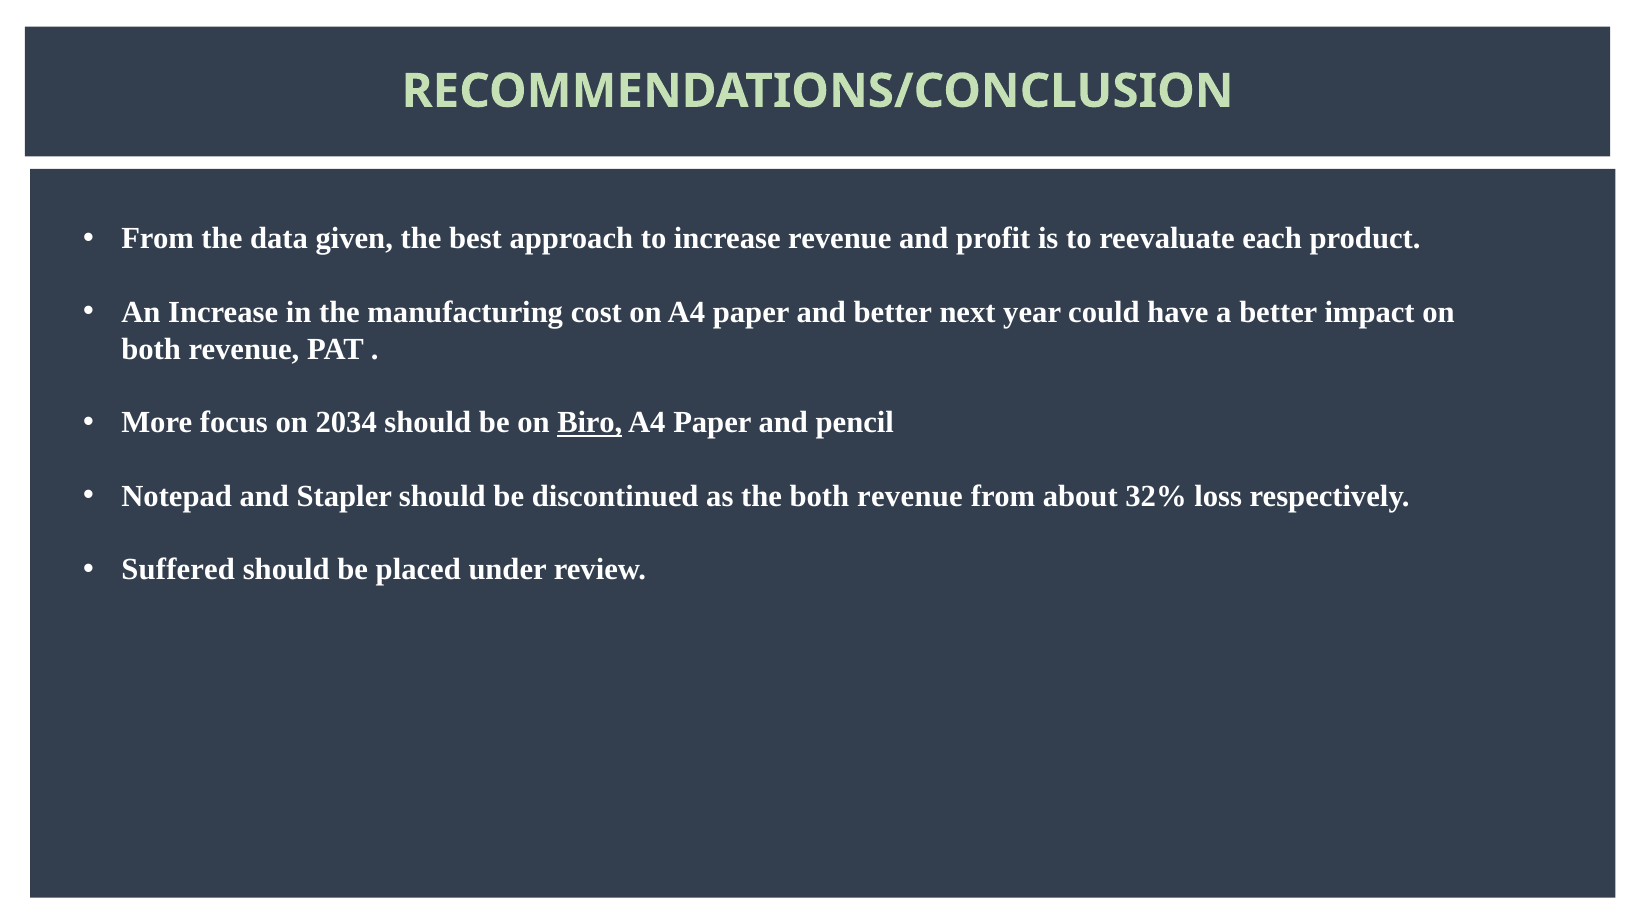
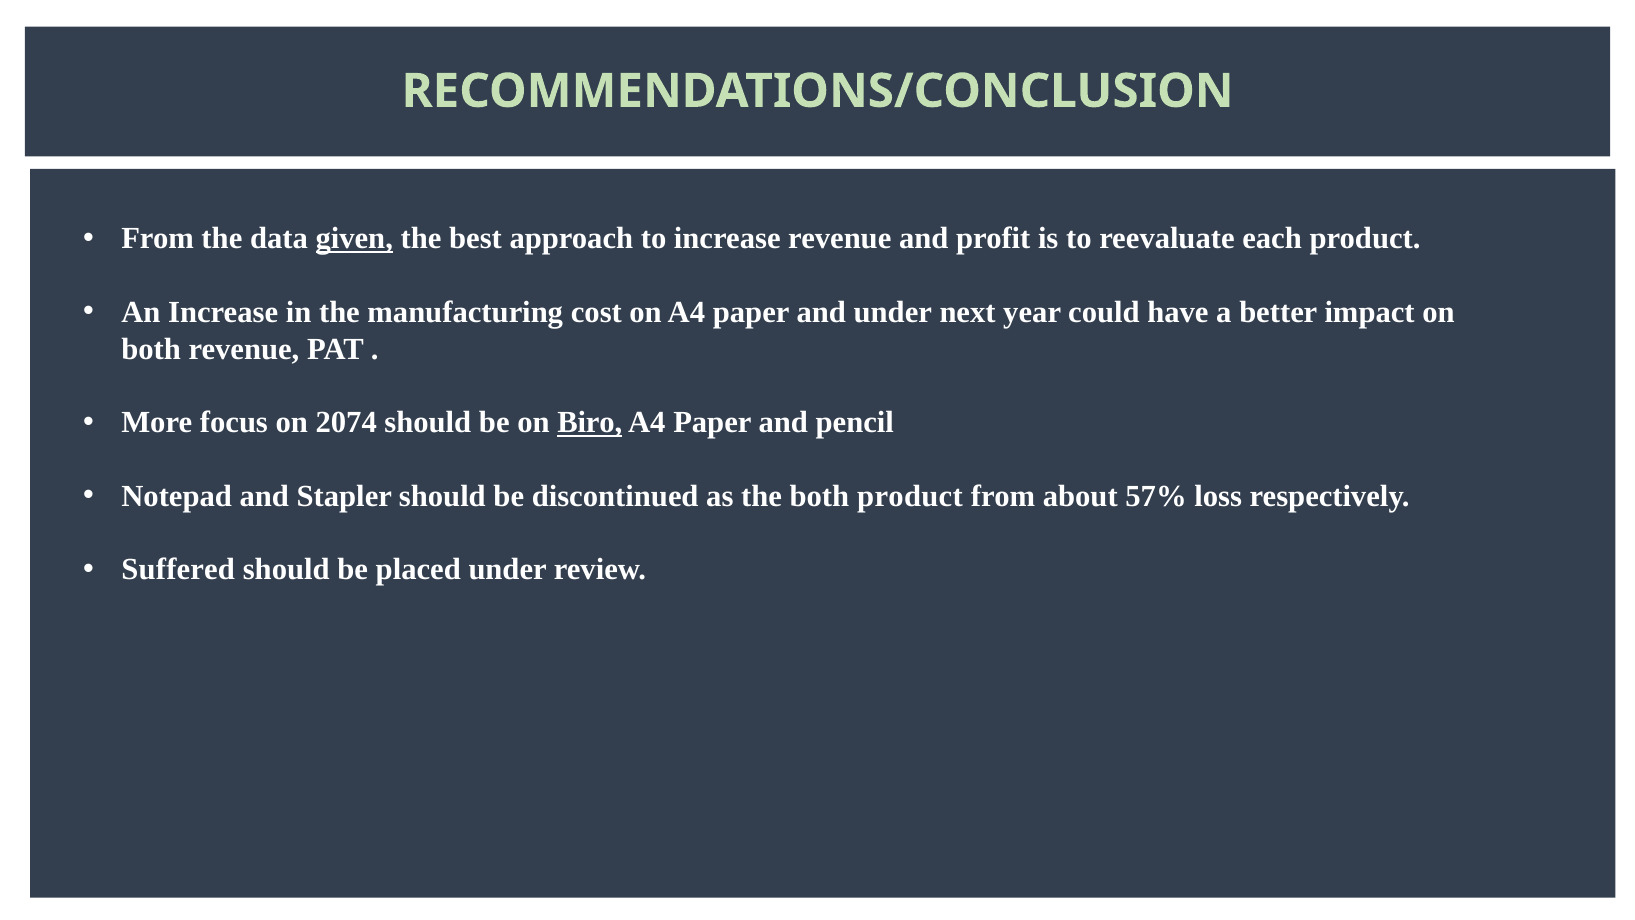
given underline: none -> present (354, 238)
and better: better -> under (893, 312)
2034: 2034 -> 2074 (346, 422)
the both revenue: revenue -> product (910, 496)
32%: 32% -> 57% (1156, 496)
